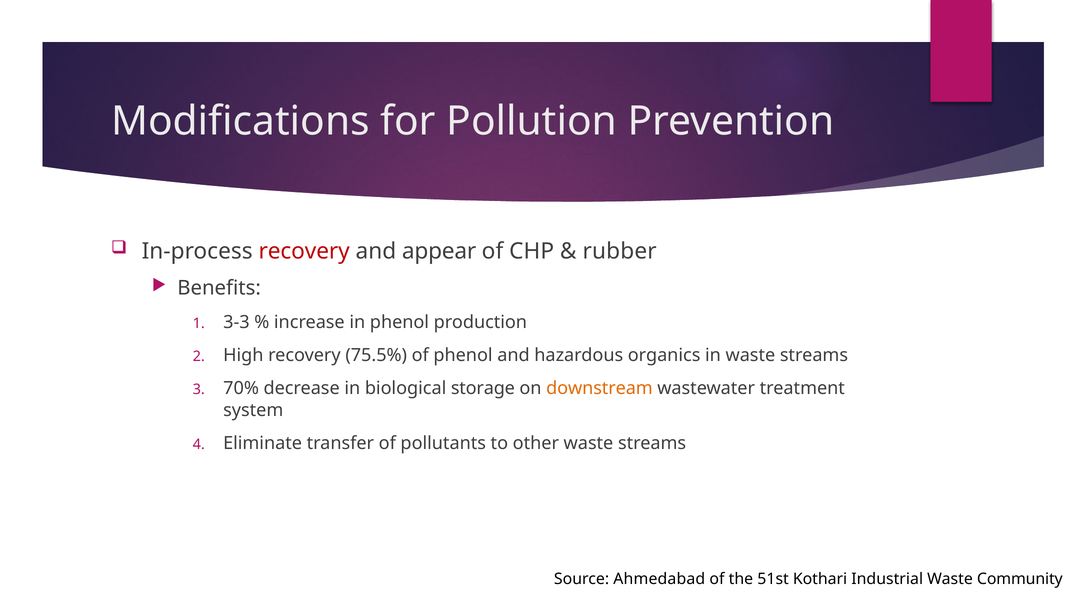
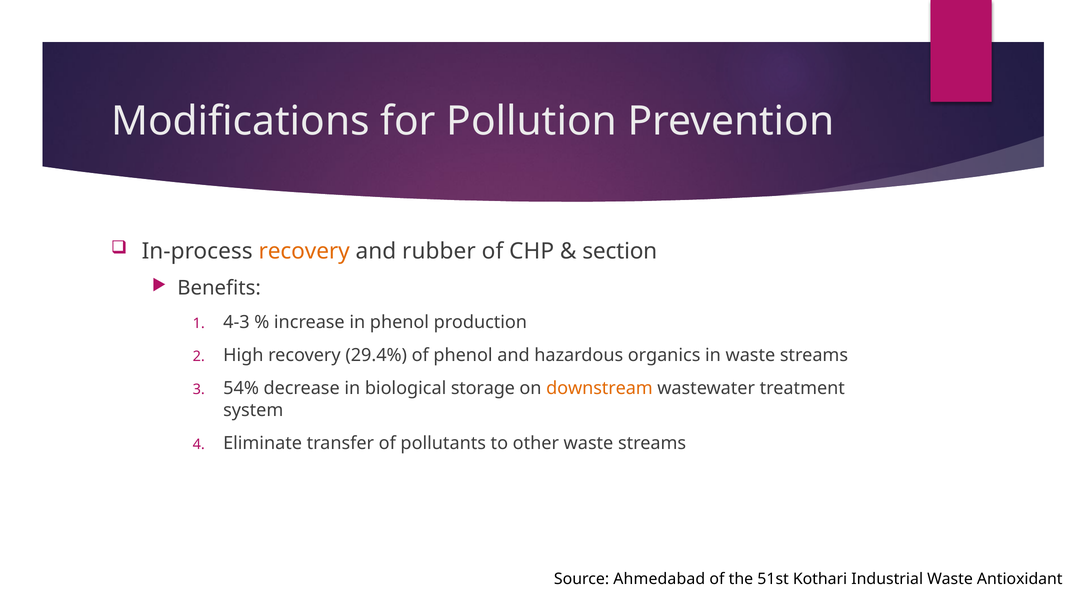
recovery colour: red -> orange (304, 251)
appear: appear -> rubber (439, 251)
rubber: rubber -> section (620, 251)
3-3: 3-3 -> 4-3 (236, 323)
75.5%: 75.5% -> 29.4% (376, 356)
70%: 70% -> 54% (241, 389)
Community: Community -> Antioxidant (1020, 579)
